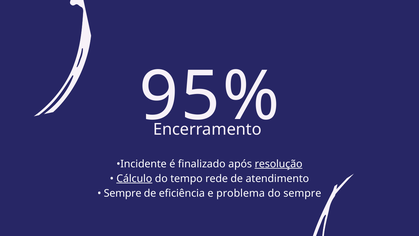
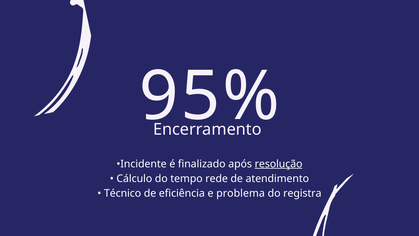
Cálculo underline: present -> none (134, 178)
Sempre: Sempre -> Técnico (123, 193)
do sempre: sempre -> registra (302, 193)
